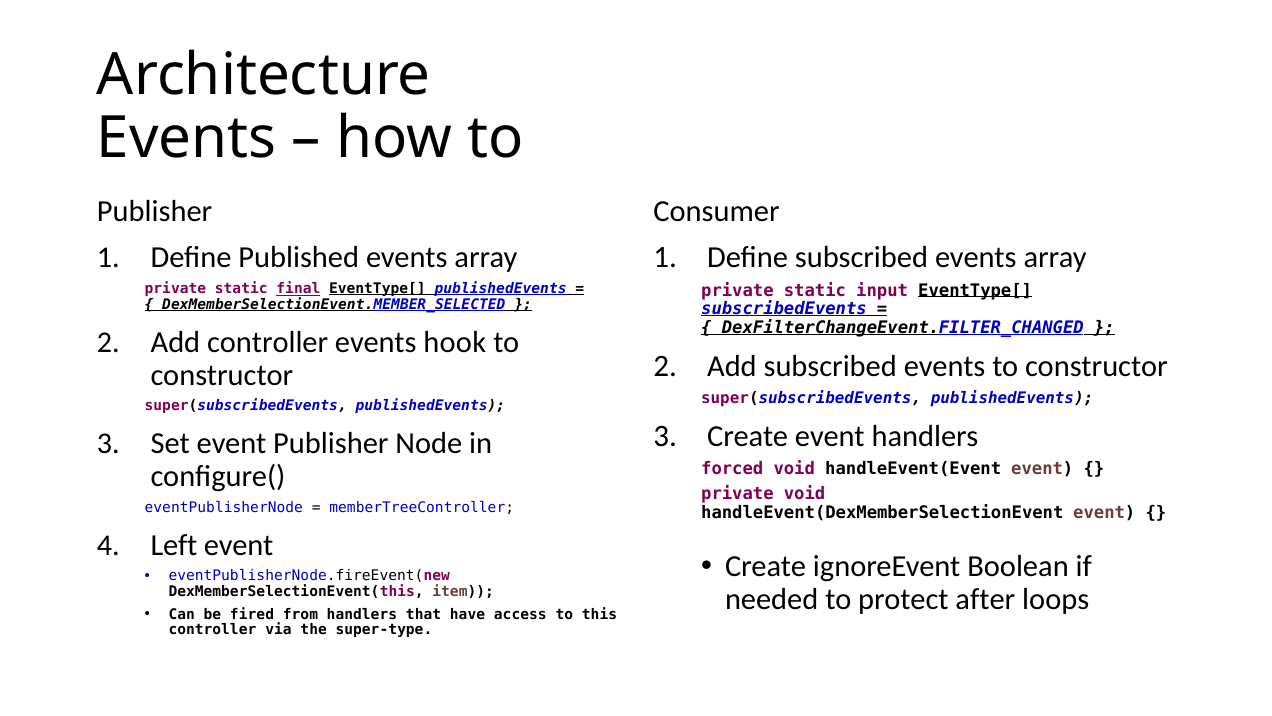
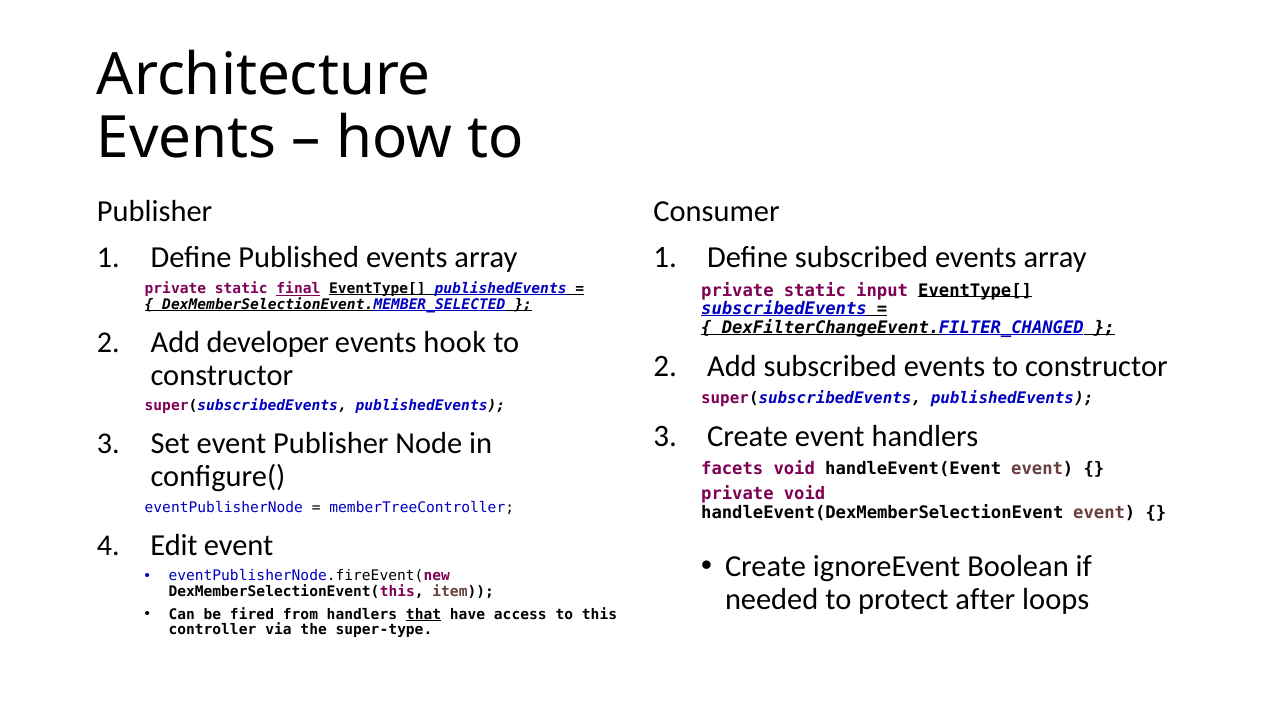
Add controller: controller -> developer (268, 342)
forced: forced -> facets (732, 469)
Left: Left -> Edit (174, 545)
that underline: none -> present (424, 614)
